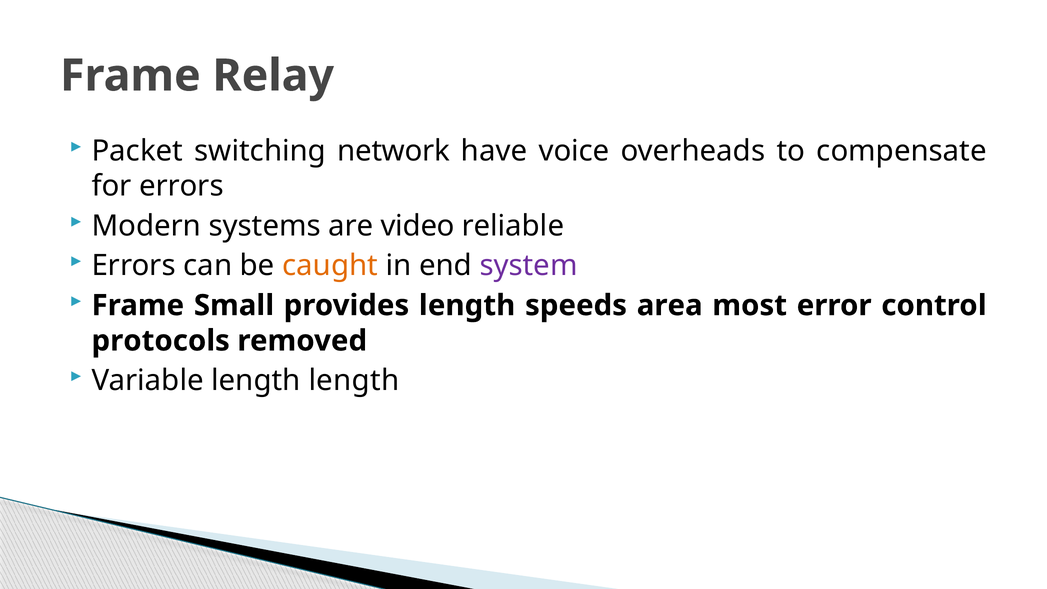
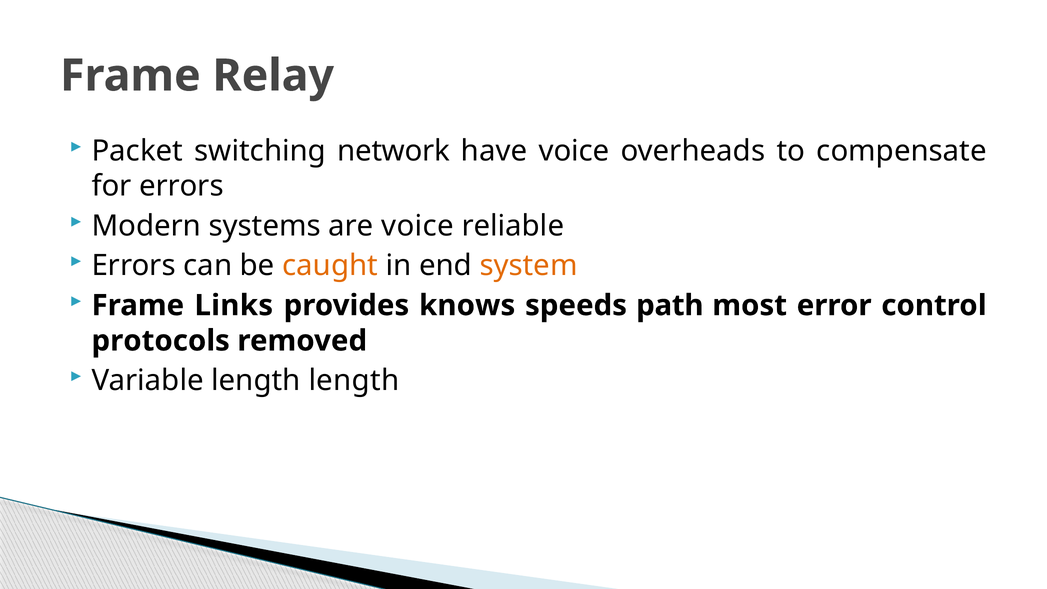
are video: video -> voice (417, 226)
system colour: purple -> orange (529, 266)
Small: Small -> Links (234, 305)
provides length: length -> knows (467, 305)
area: area -> path (670, 305)
